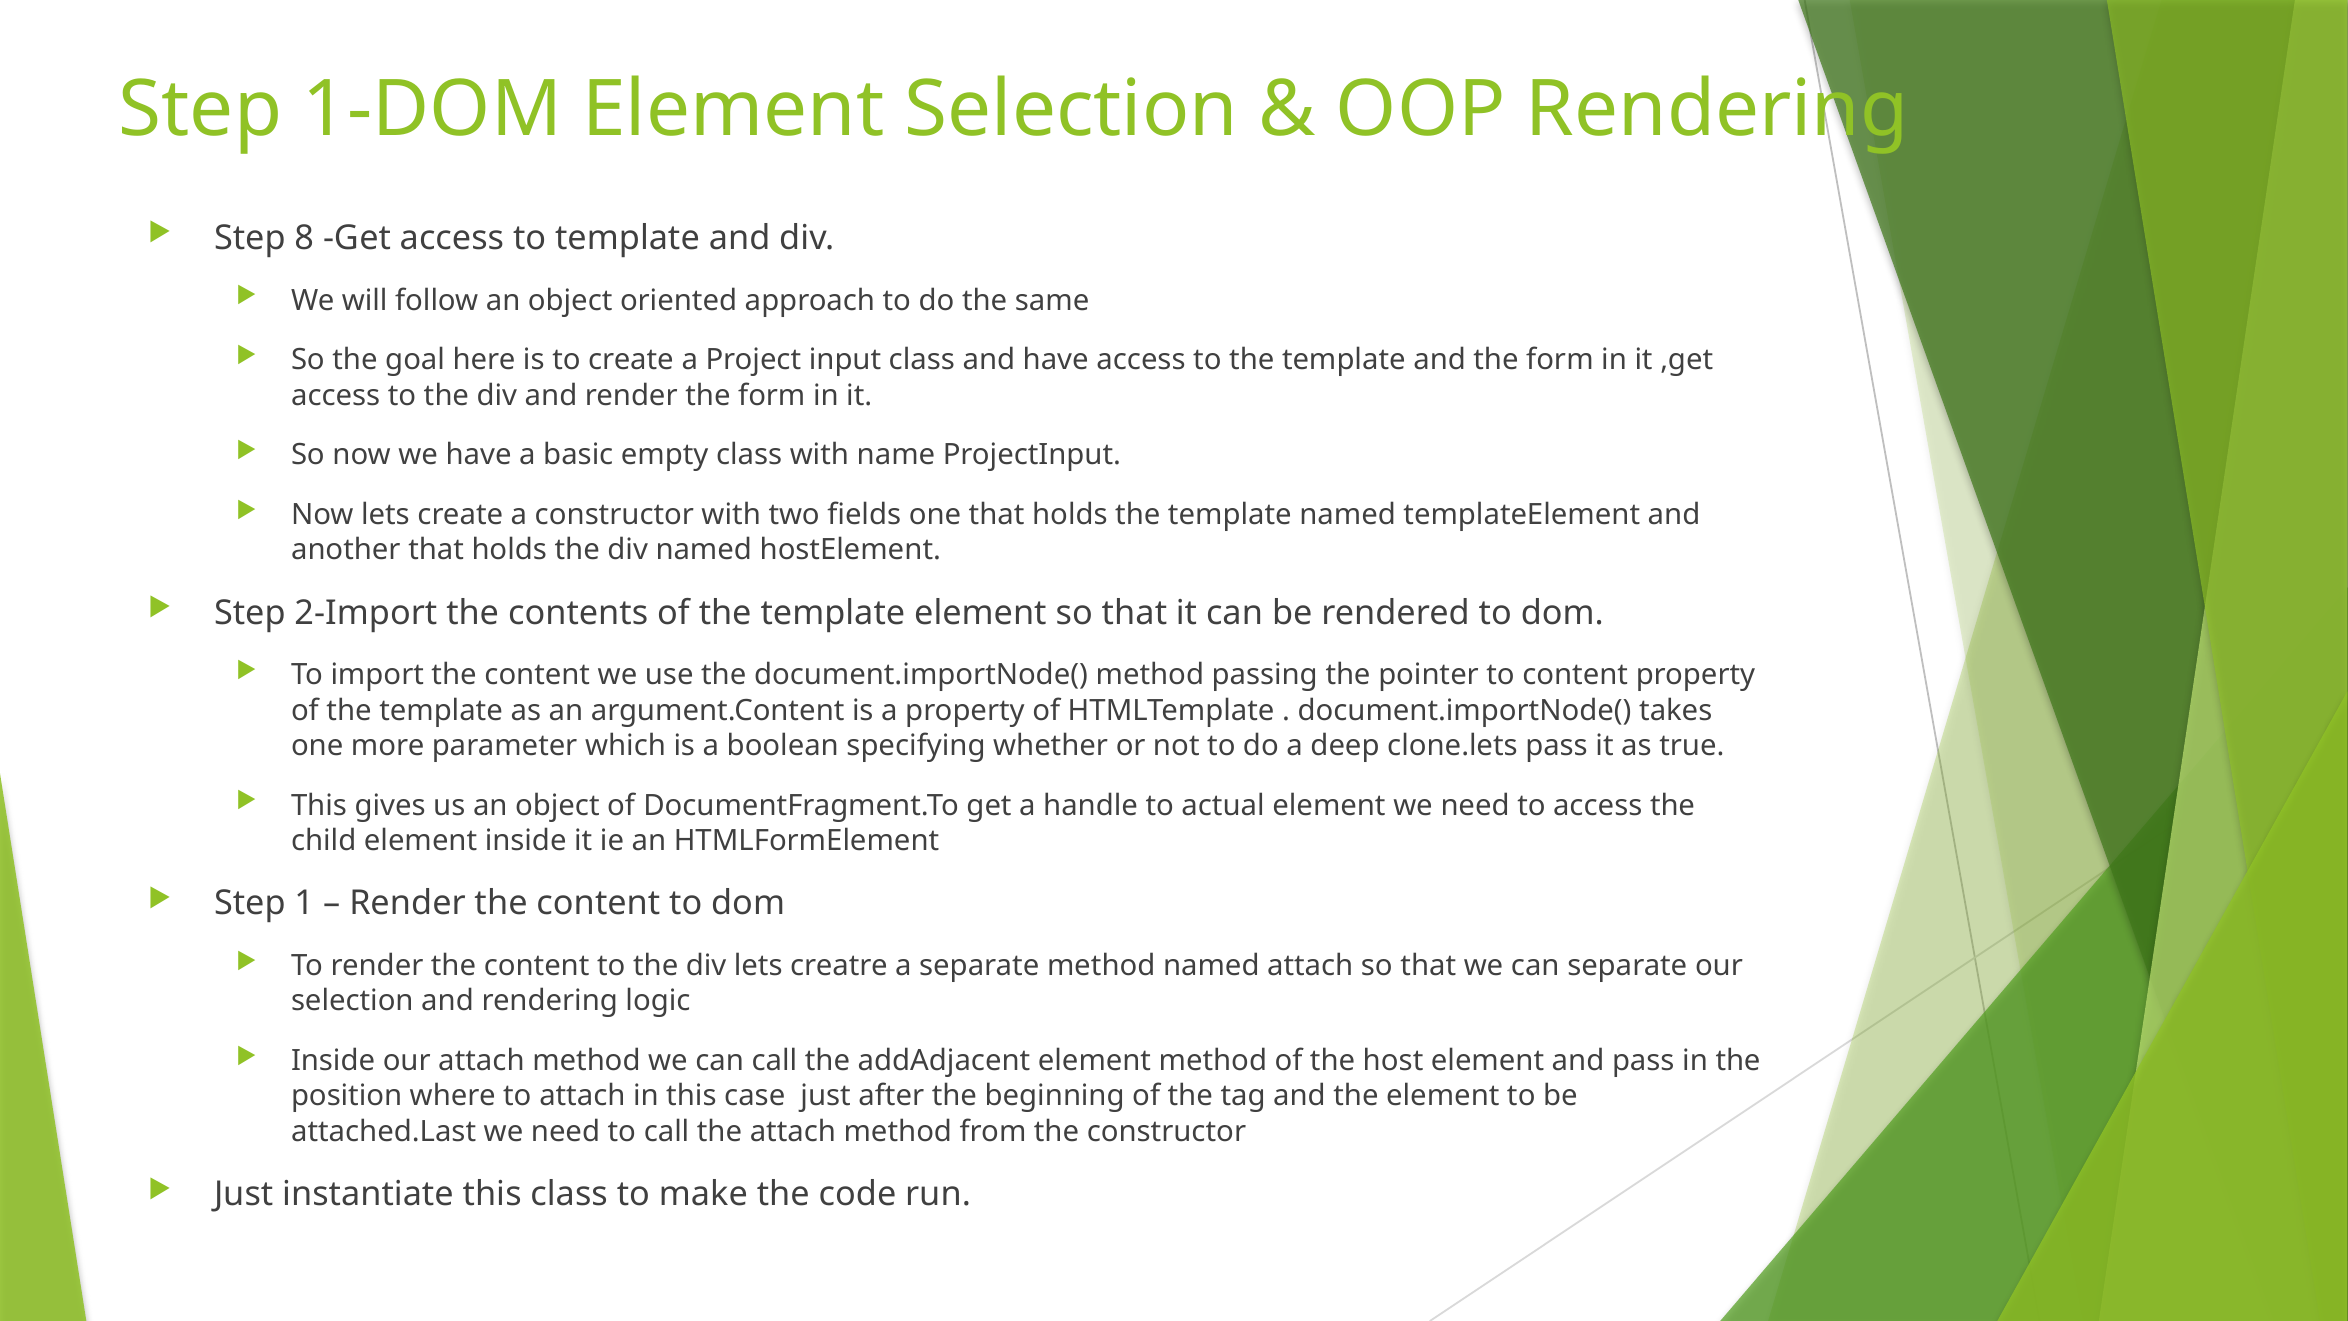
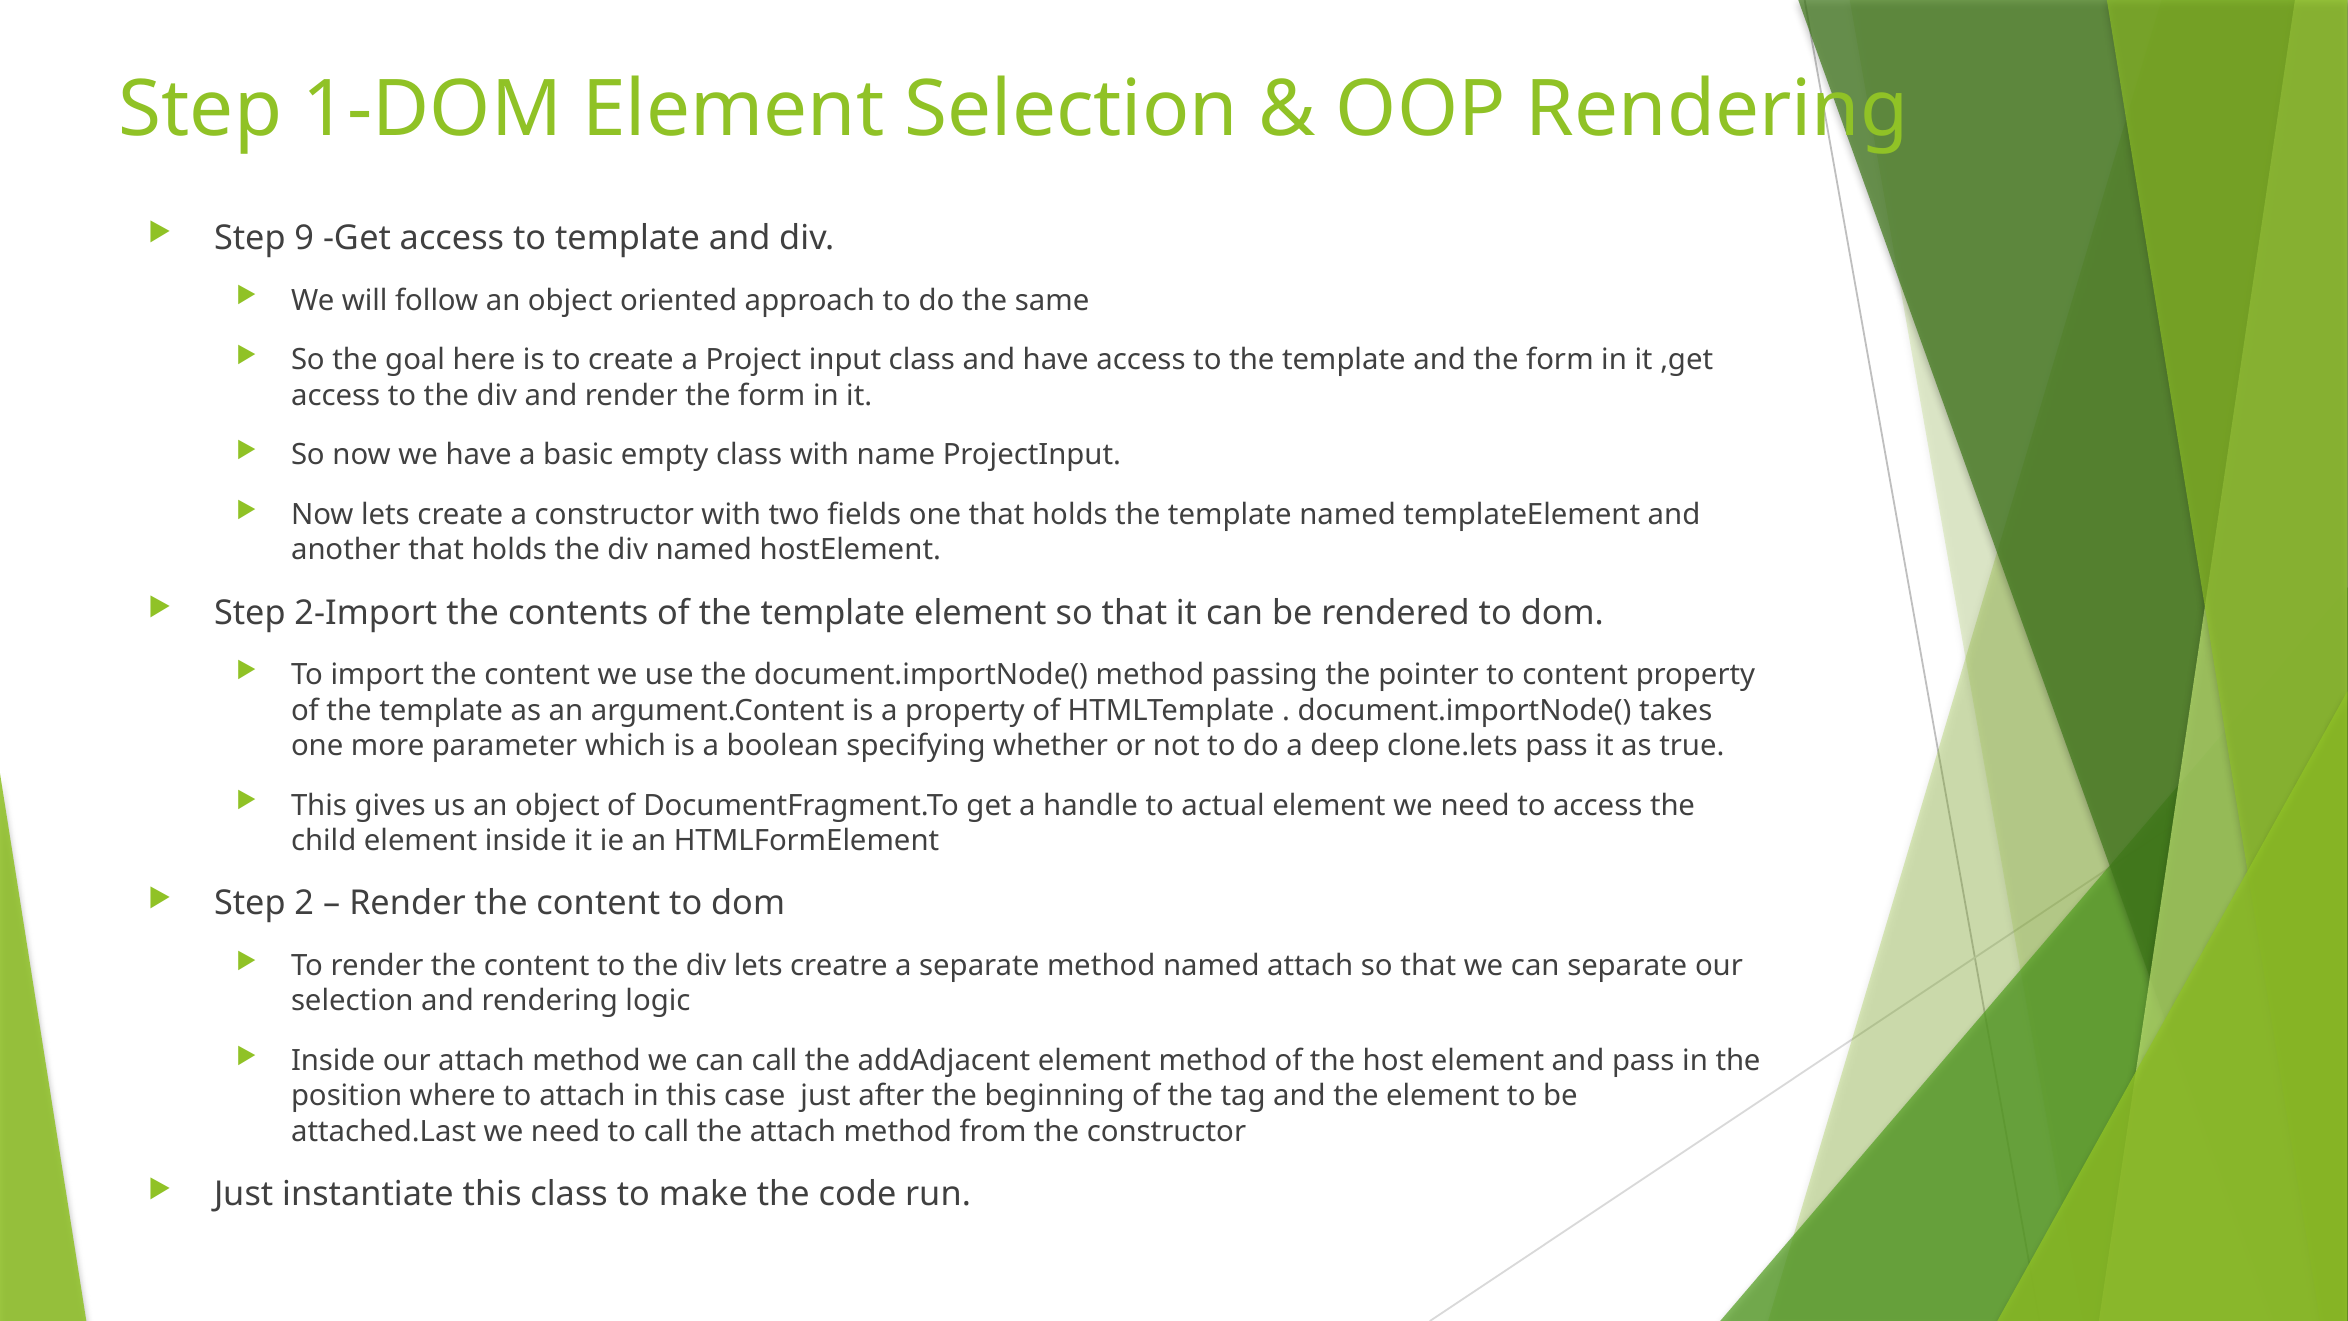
8: 8 -> 9 (304, 238)
1: 1 -> 2 (304, 904)
